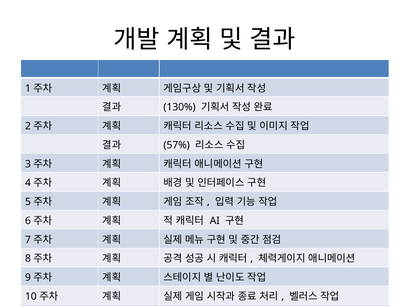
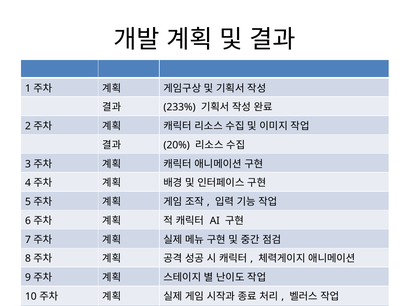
130%: 130% -> 233% (180, 107)
57%: 57% -> 20% (177, 145)
